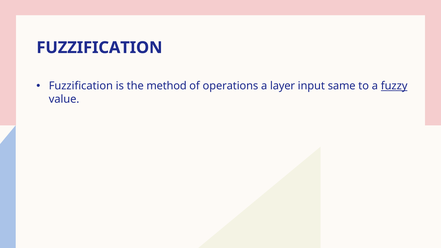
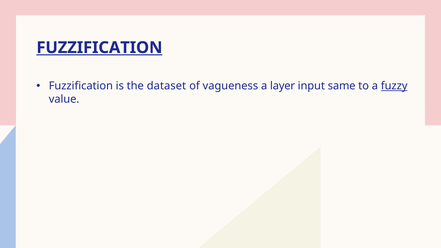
FUZZIFICATION underline: none -> present (99, 48)
method: method -> dataset (166, 86)
operations: operations -> vagueness (230, 86)
